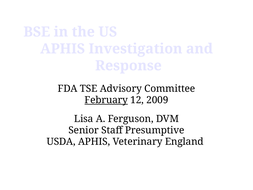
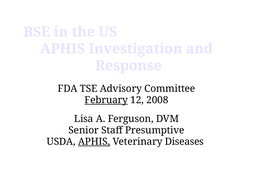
2009: 2009 -> 2008 (157, 100)
APHIS underline: none -> present (94, 141)
England: England -> Diseases (184, 141)
